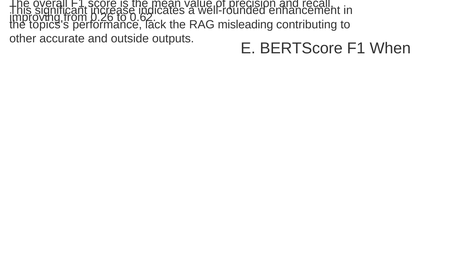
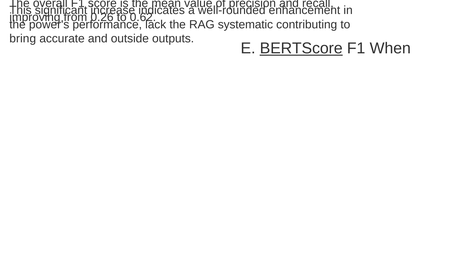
topics's: topics's -> power's (49, 24)
misleading: misleading -> systematic (245, 24)
other: other -> bring (23, 39)
BERTScore underline: none -> present (301, 48)
